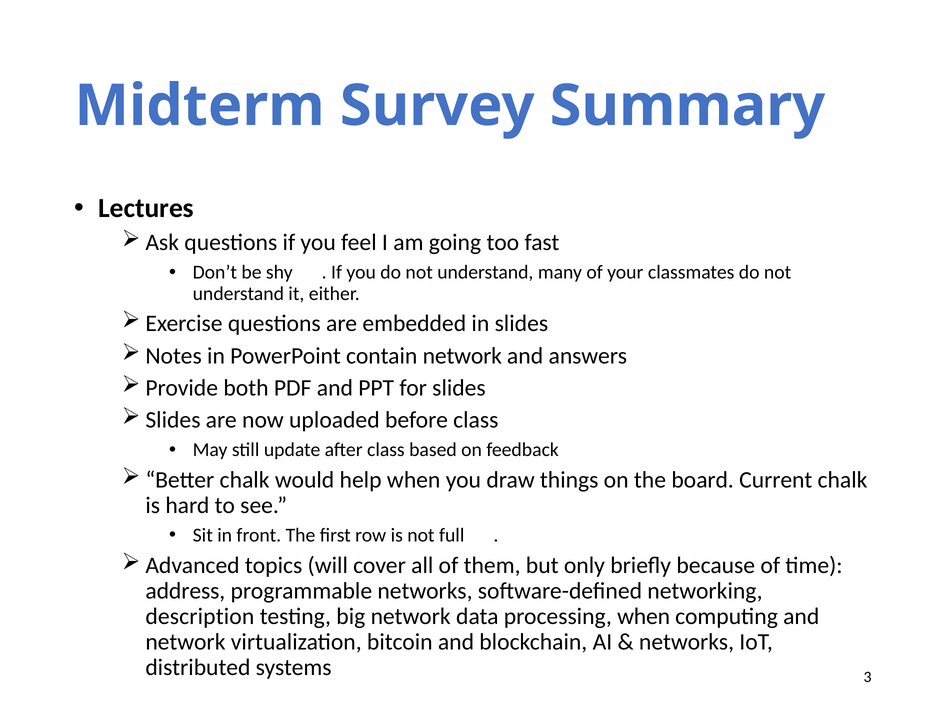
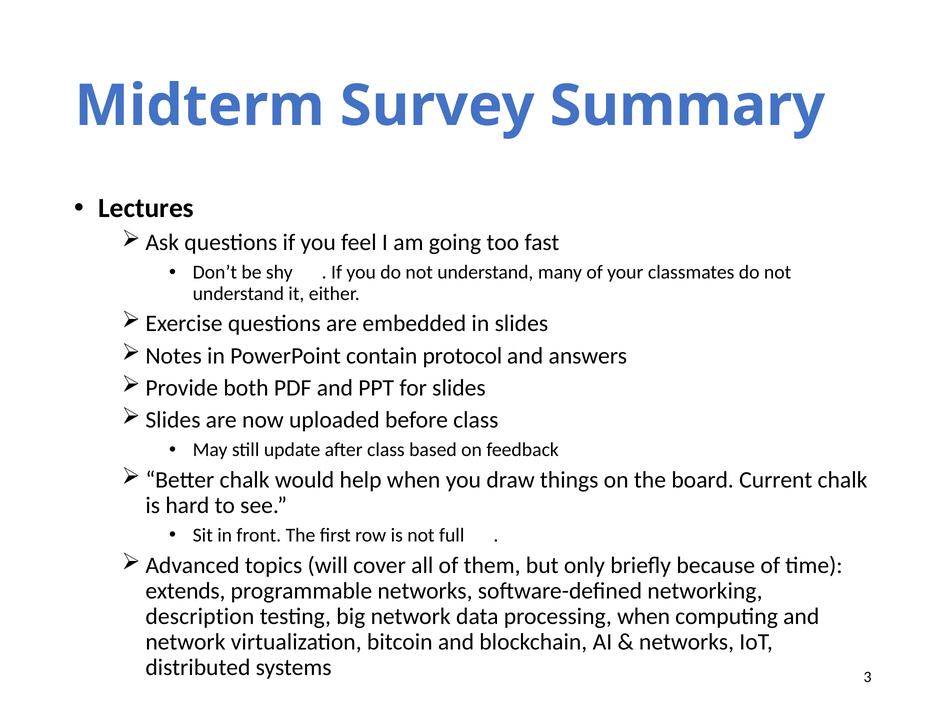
contain network: network -> protocol (462, 356)
address: address -> extends (185, 591)
